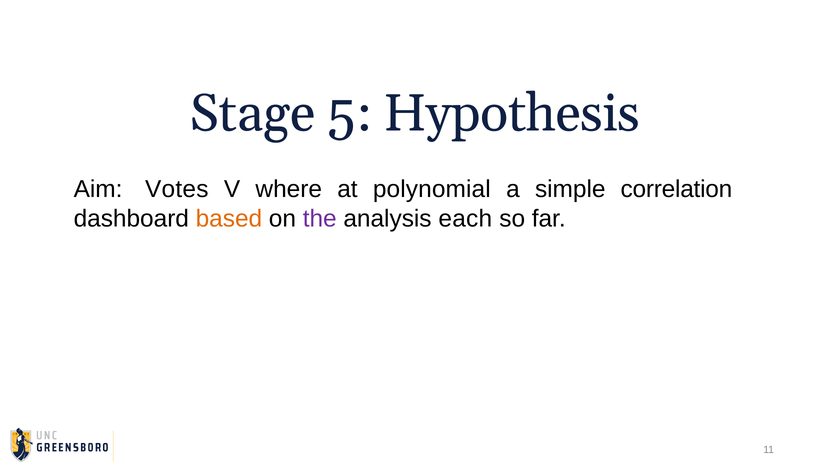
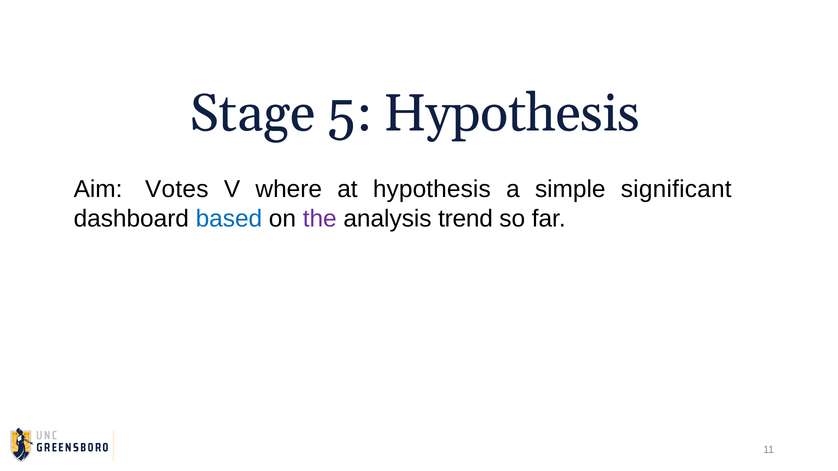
at polynomial: polynomial -> hypothesis (432, 189)
correlation: correlation -> significant (676, 189)
based colour: orange -> blue (229, 219)
each: each -> trend (466, 219)
